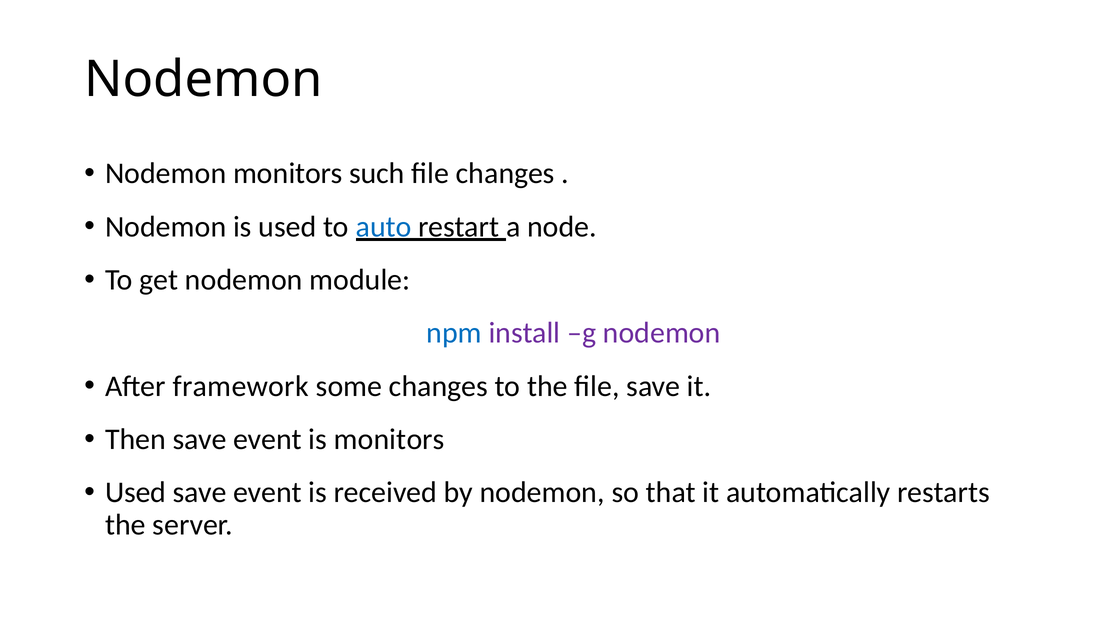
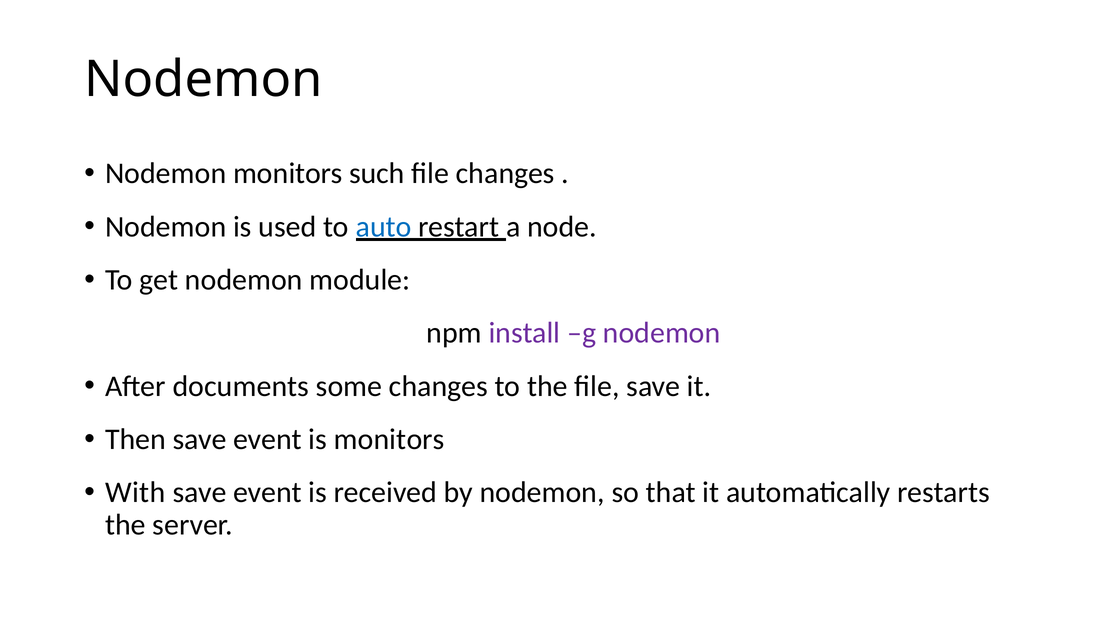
npm colour: blue -> black (454, 333)
framework: framework -> documents (241, 386)
Used: Used -> With (135, 493)
